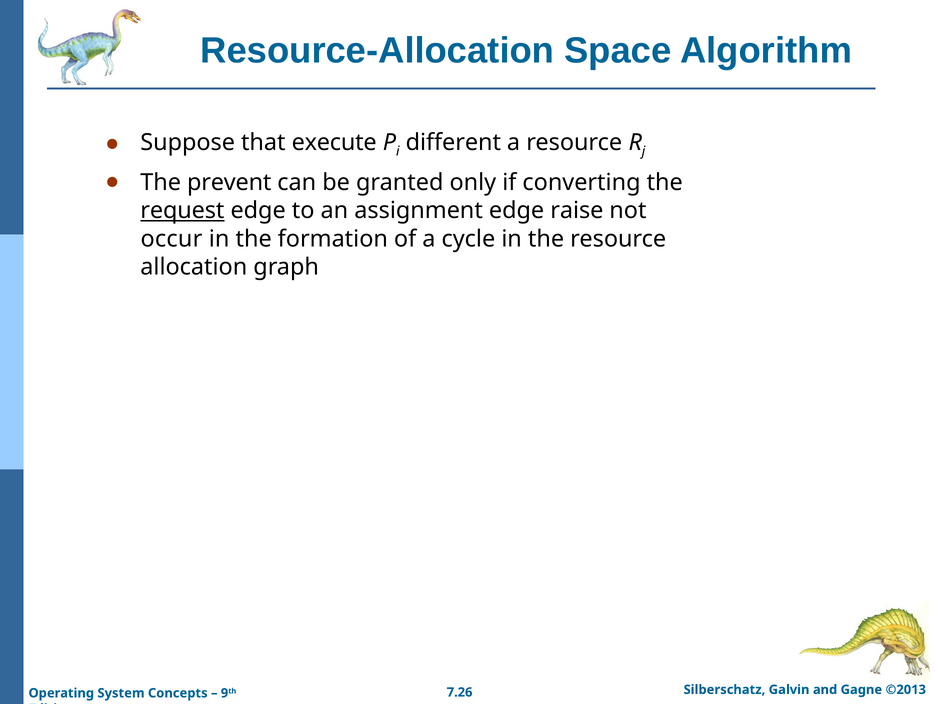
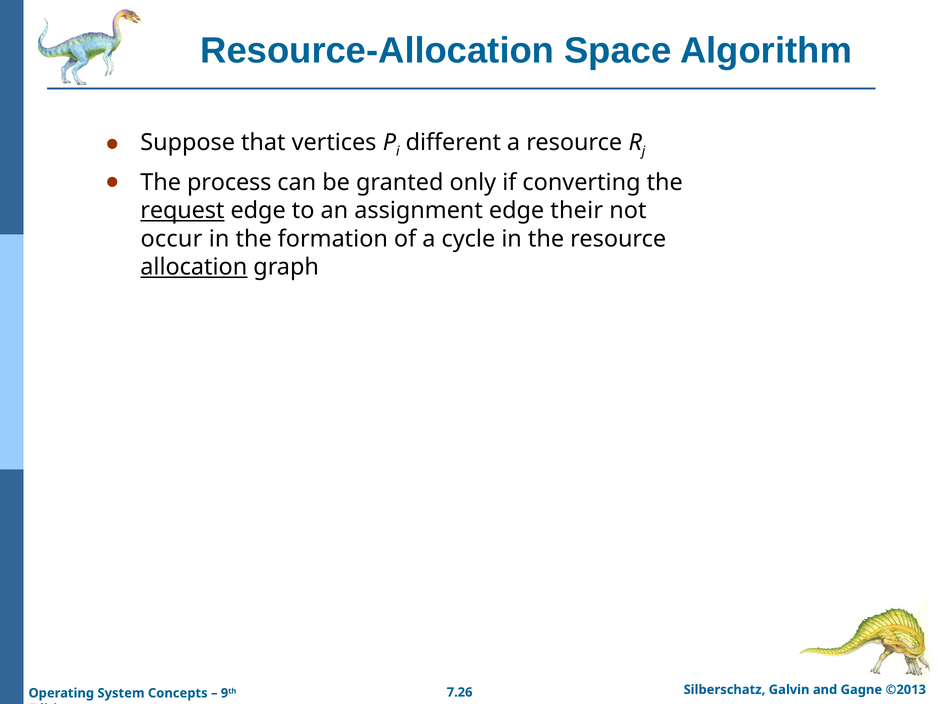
execute: execute -> vertices (334, 142)
prevent: prevent -> process (229, 182)
raise: raise -> their (577, 211)
allocation underline: none -> present (194, 267)
